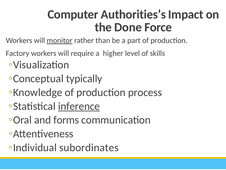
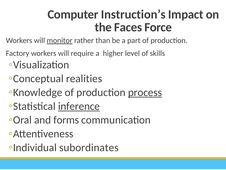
Authorities’s: Authorities’s -> Instruction’s (133, 14)
Done: Done -> Faces (128, 27)
typically: typically -> realities (84, 78)
process underline: none -> present (145, 92)
